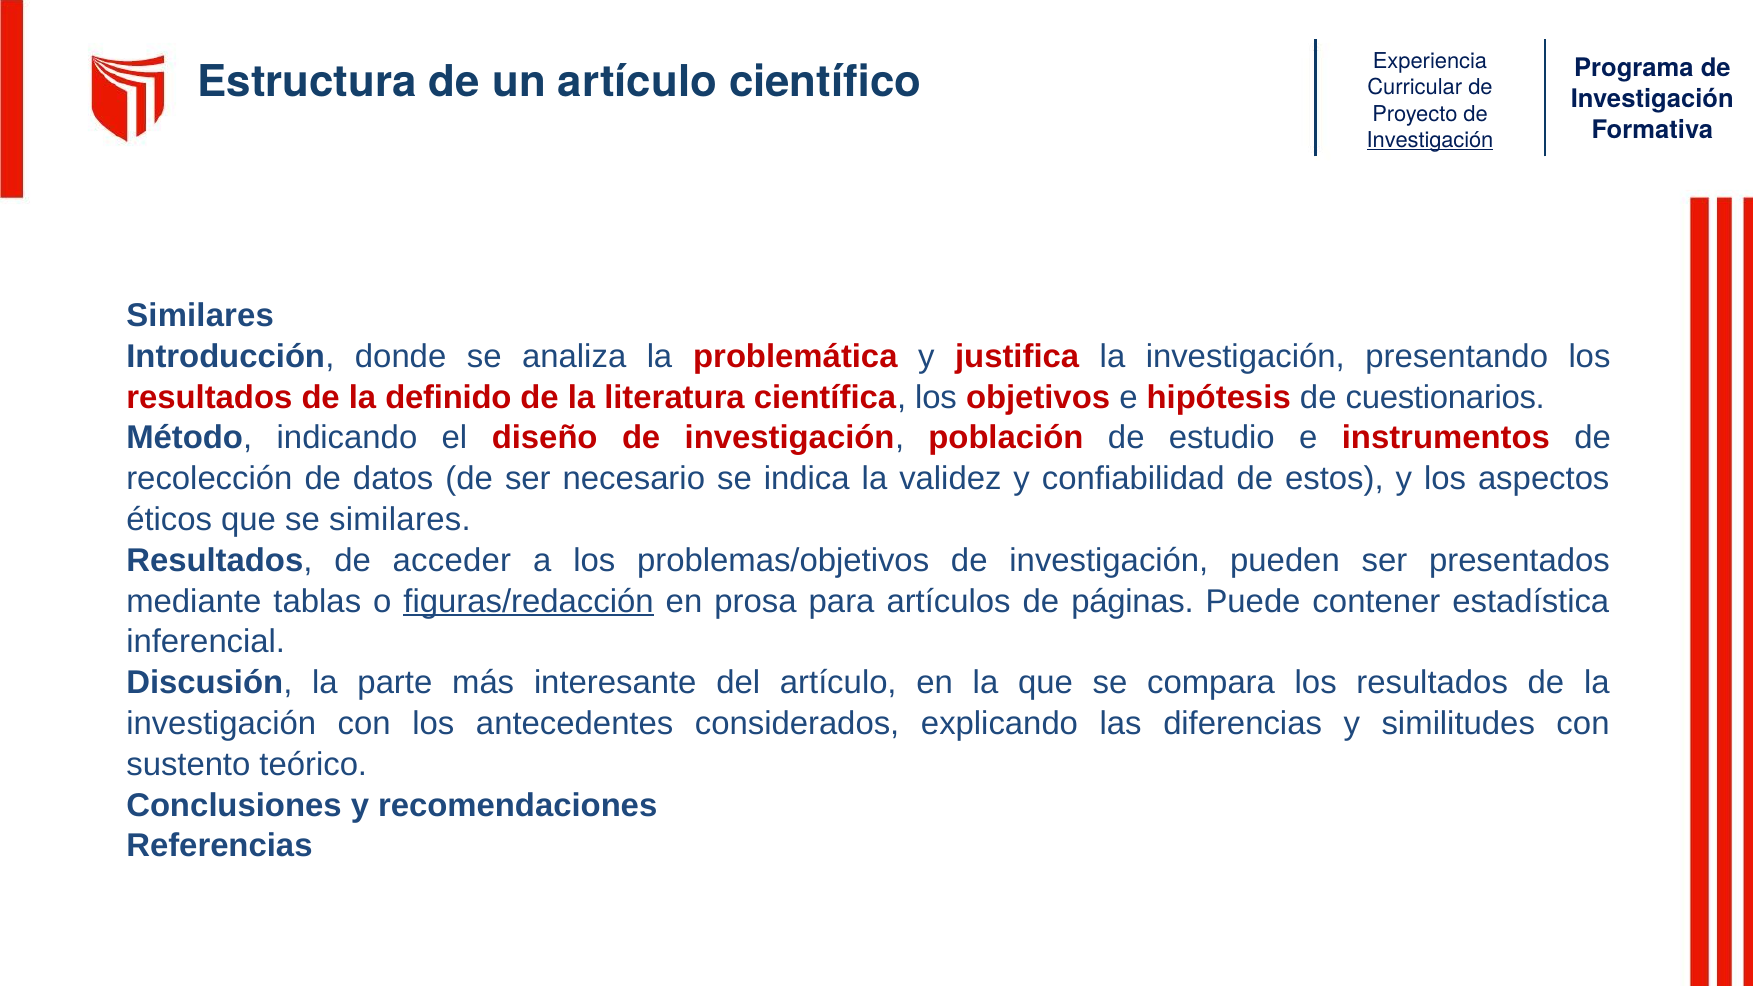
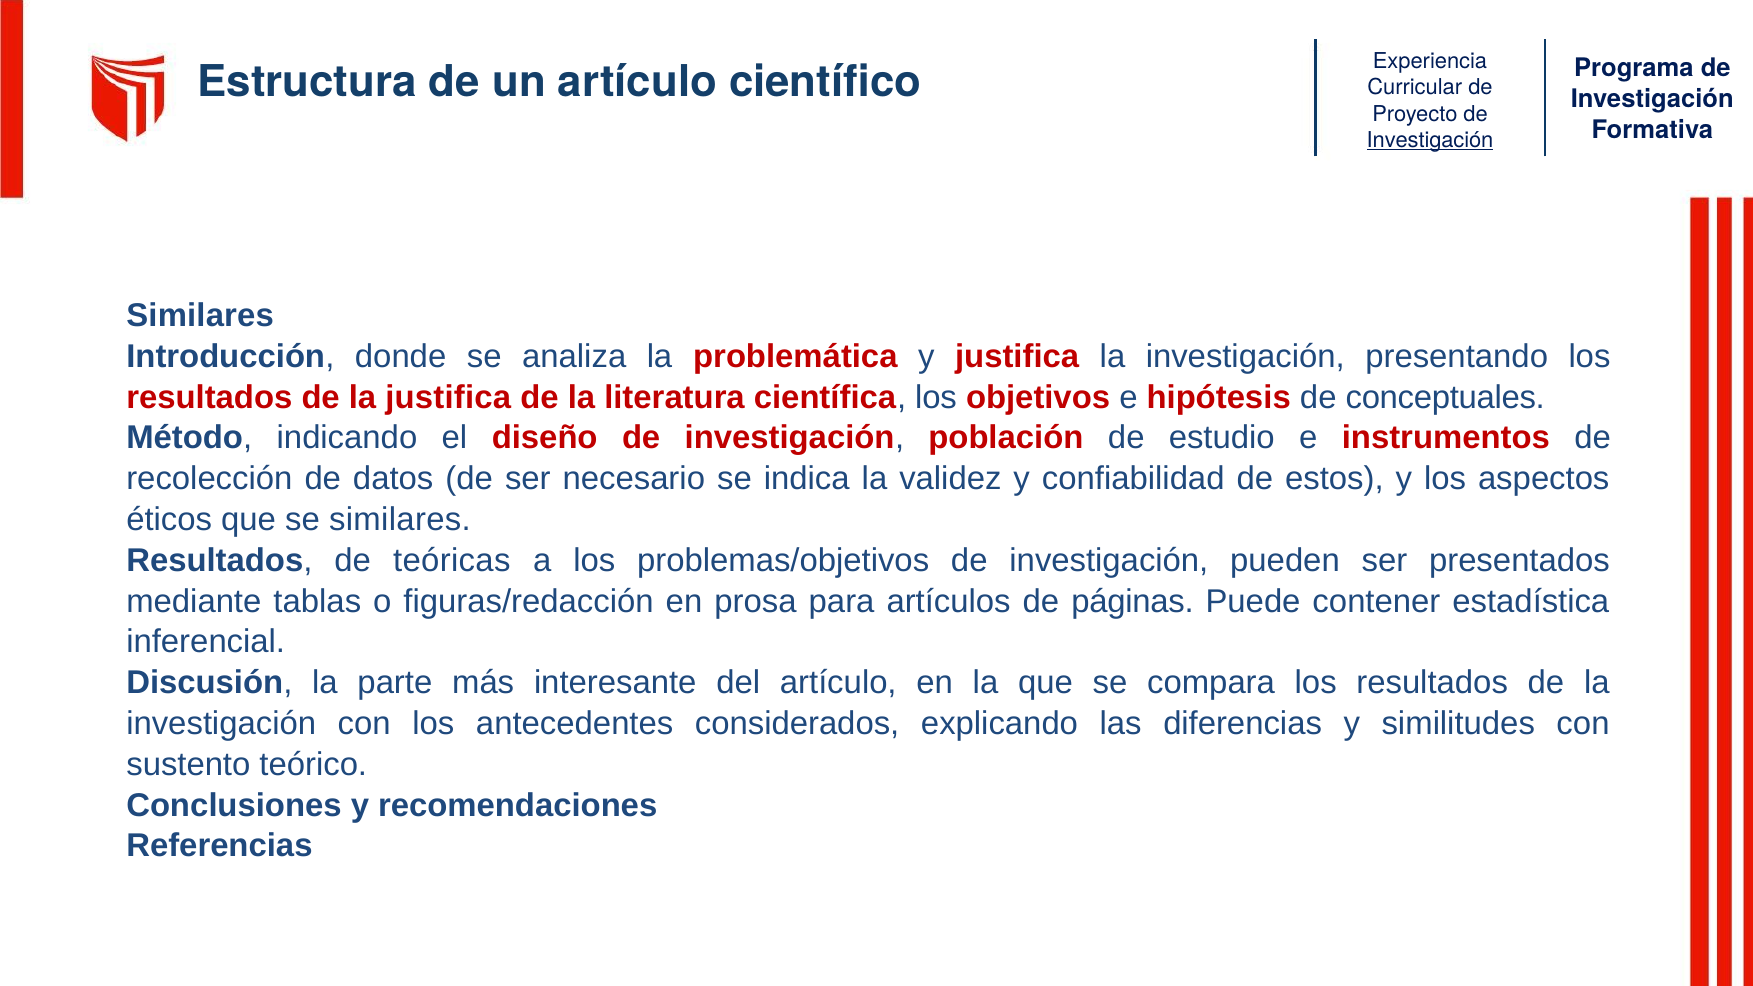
la definido: definido -> justifica (448, 397)
cuestionarios: cuestionarios -> conceptuales (1445, 397)
acceder: acceder -> teóricas (452, 560)
figuras/redacción underline: present -> none (529, 601)
